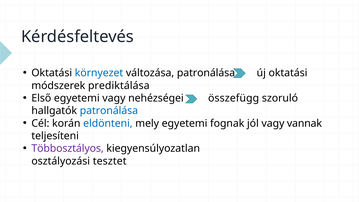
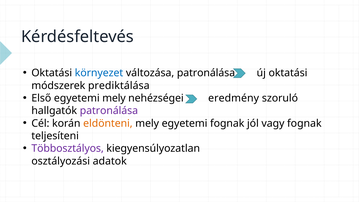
egyetemi vagy: vagy -> mely (114, 98)
összefügg: összefügg -> eredmény (234, 98)
patronálása colour: blue -> purple (109, 111)
eldönteni colour: blue -> orange (108, 123)
vagy vannak: vannak -> fognak (304, 123)
tesztet: tesztet -> adatok (110, 161)
